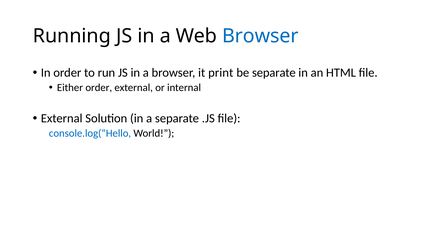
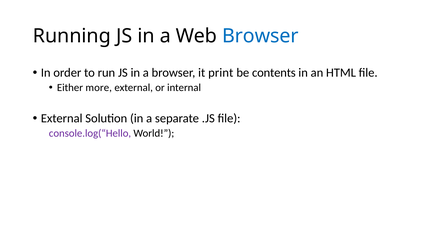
be separate: separate -> contents (274, 73)
Either order: order -> more (99, 88)
console.log(“Hello colour: blue -> purple (90, 133)
